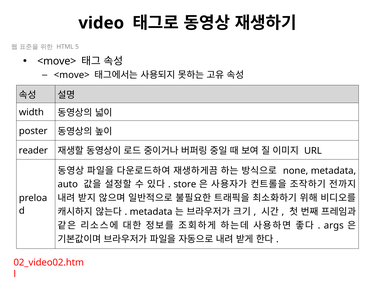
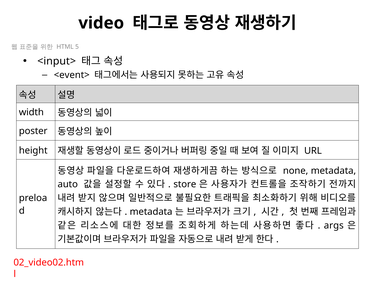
<move>: <move> -> <input> (57, 61)
<move>: <move> -> <event> (72, 75)
reader: reader -> height (33, 151)
